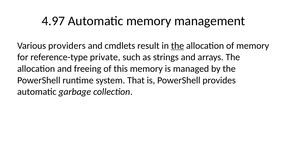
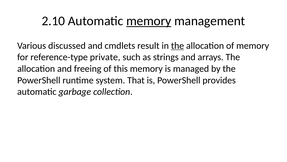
4.97: 4.97 -> 2.10 (53, 21)
memory underline: none -> present (149, 21)
providers: providers -> discussed (67, 46)
